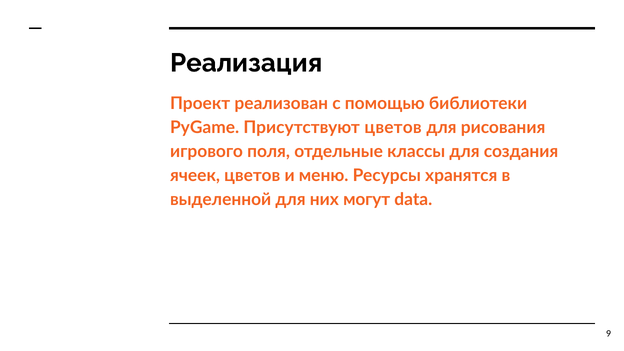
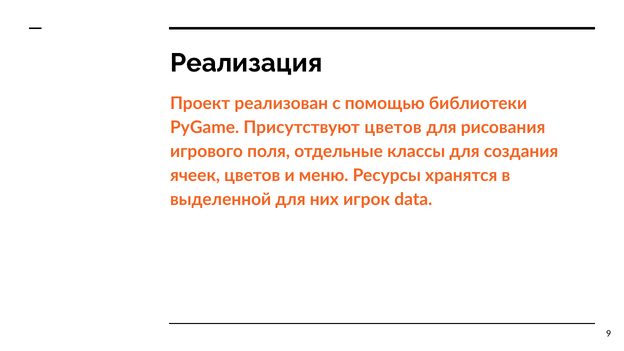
могут: могут -> игрок (367, 199)
